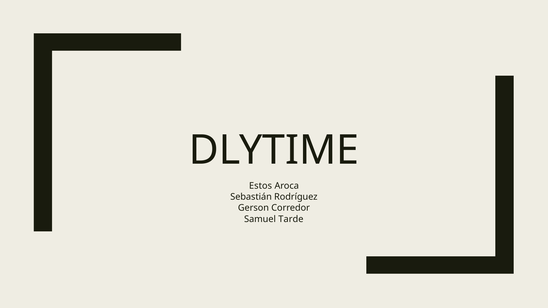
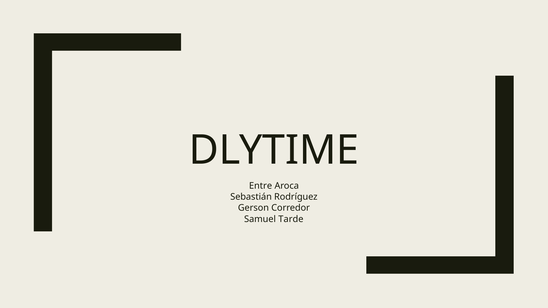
Estos: Estos -> Entre (261, 186)
